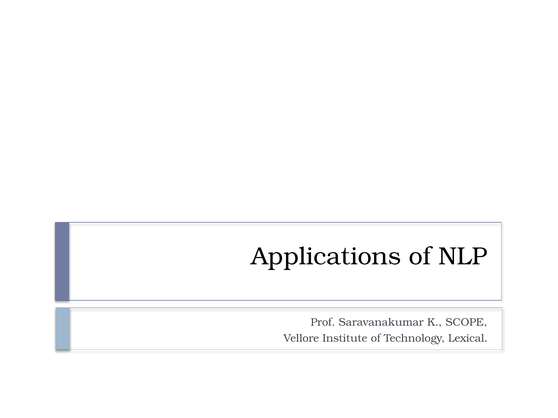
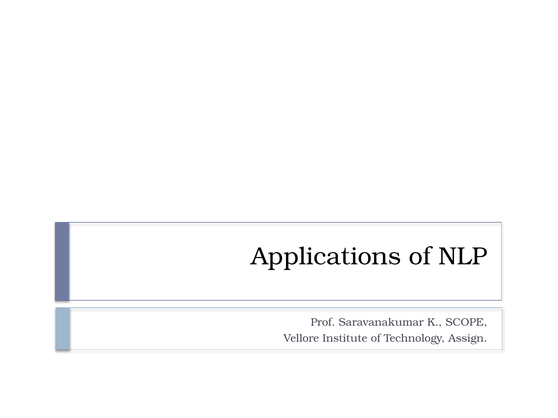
Lexical: Lexical -> Assign (468, 339)
